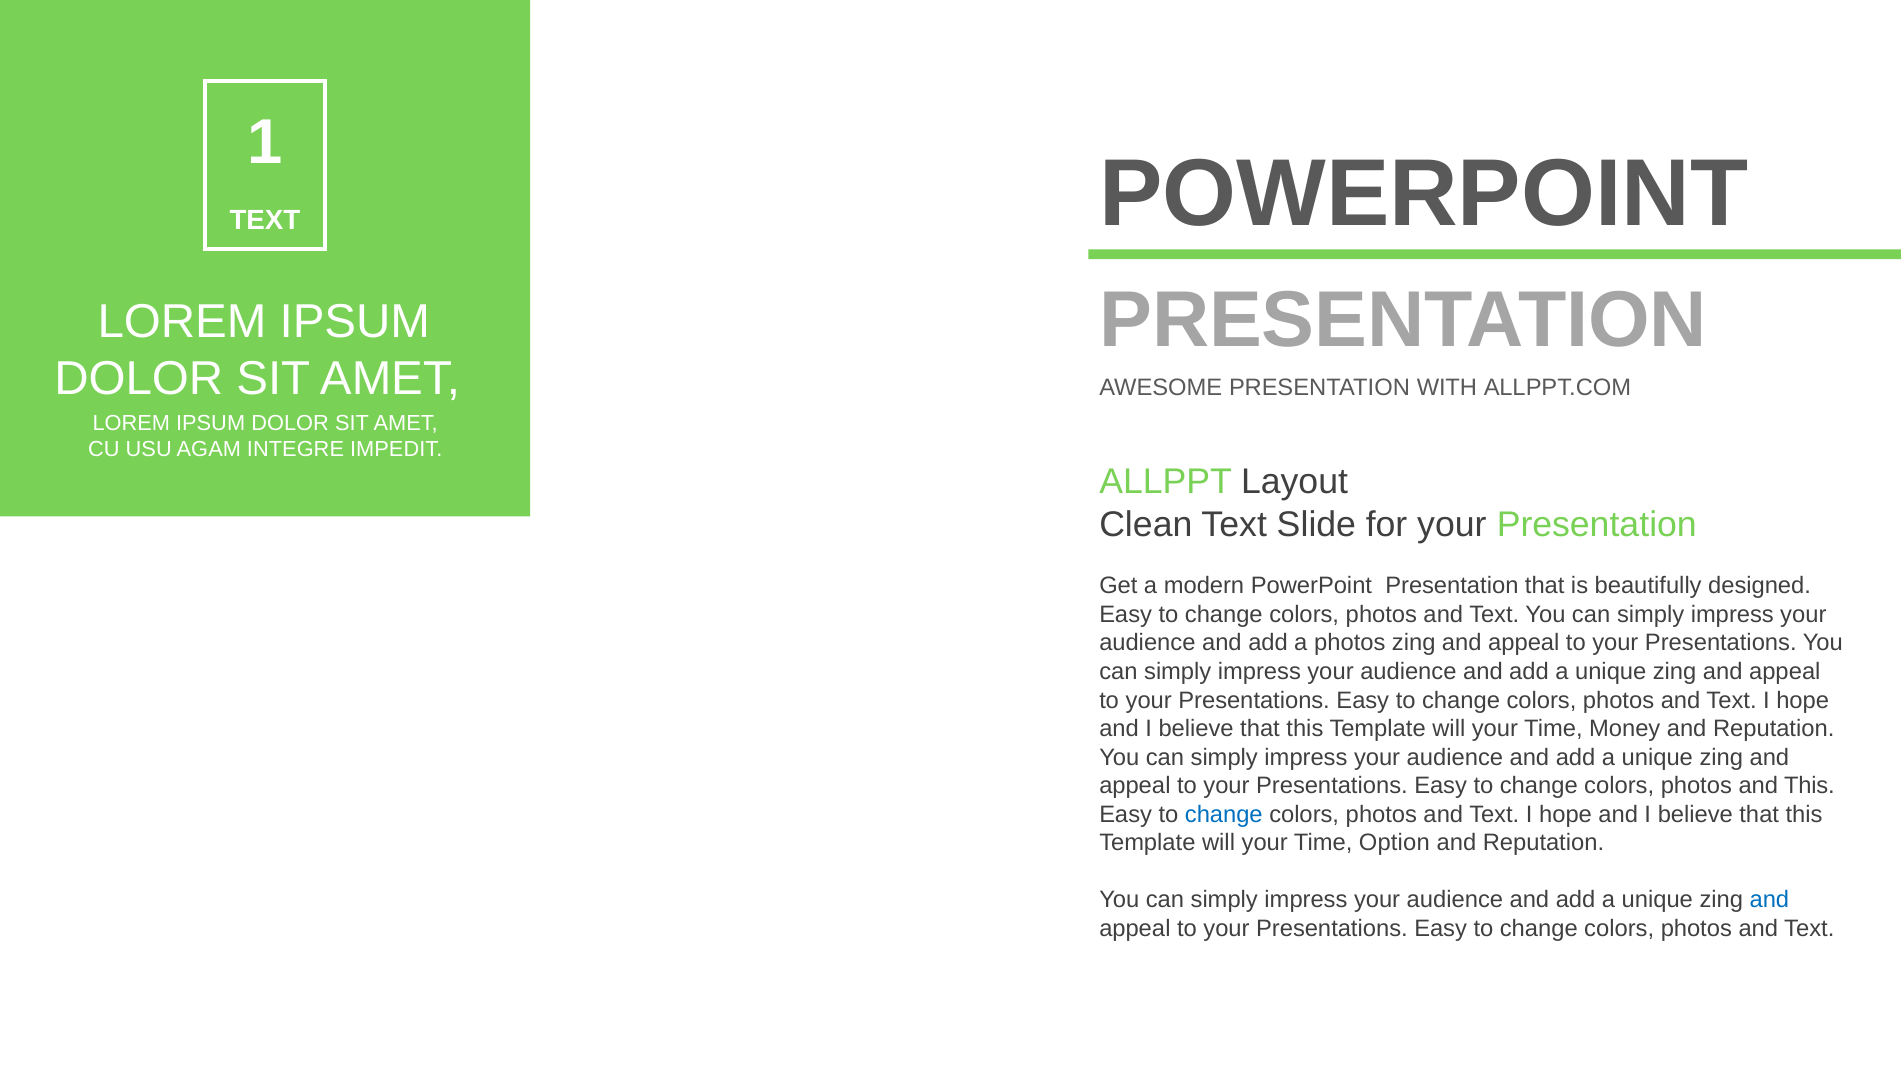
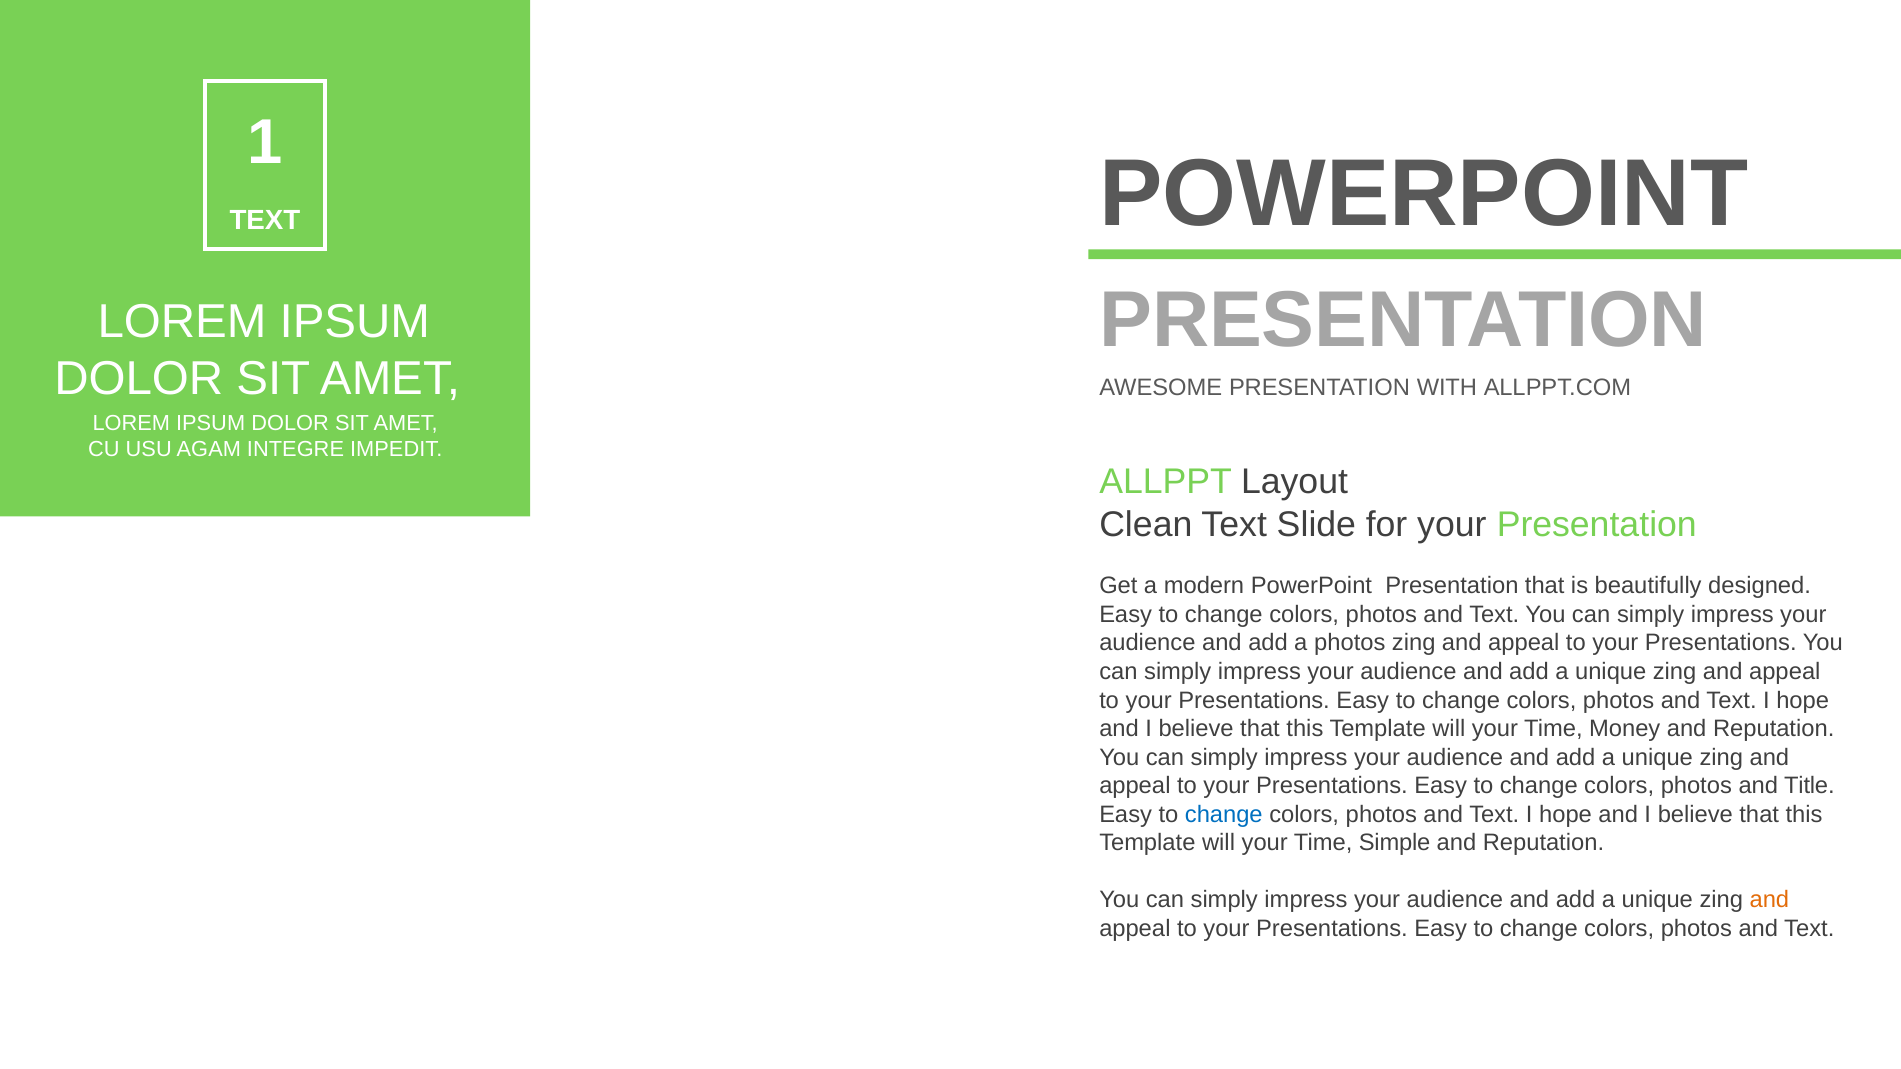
and This: This -> Title (1809, 786)
Option: Option -> Simple (1395, 843)
and colour: blue -> orange (1769, 900)
